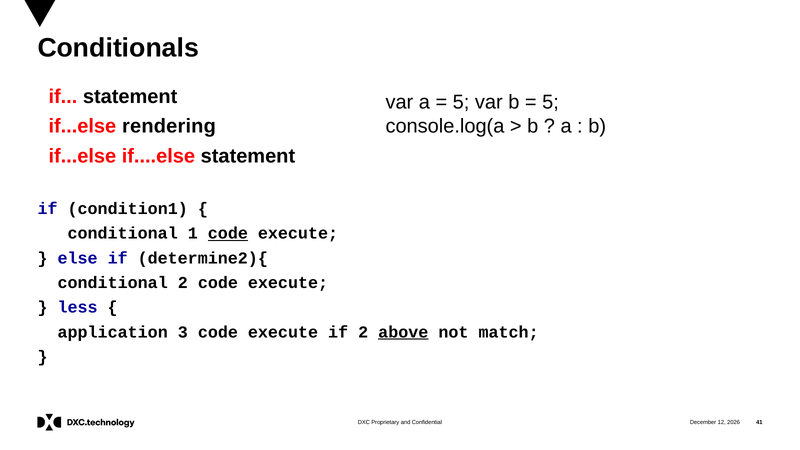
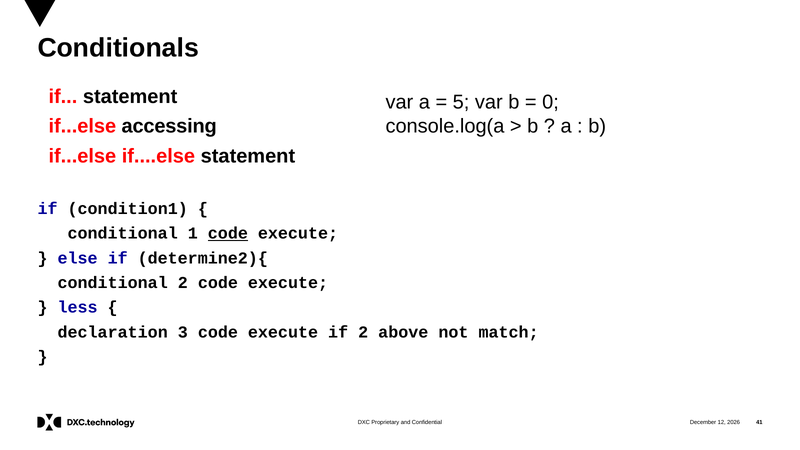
5: 5 -> 0 (550, 102)
rendering: rendering -> accessing (169, 126)
application: application -> declaration (113, 332)
above underline: present -> none (403, 332)
